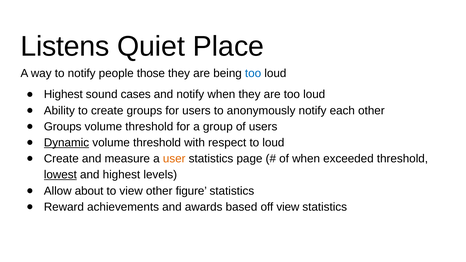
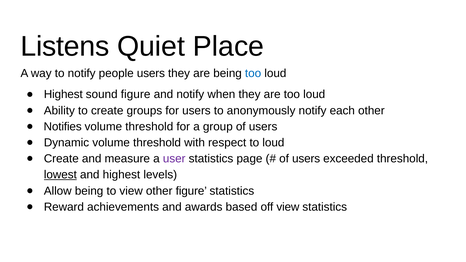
people those: those -> users (151, 73)
sound cases: cases -> figure (136, 95)
Groups: Groups -> Notifies (63, 127)
Dynamic underline: present -> none (66, 143)
user colour: orange -> purple (174, 159)
when: when -> users (306, 159)
Allow about: about -> being (89, 191)
